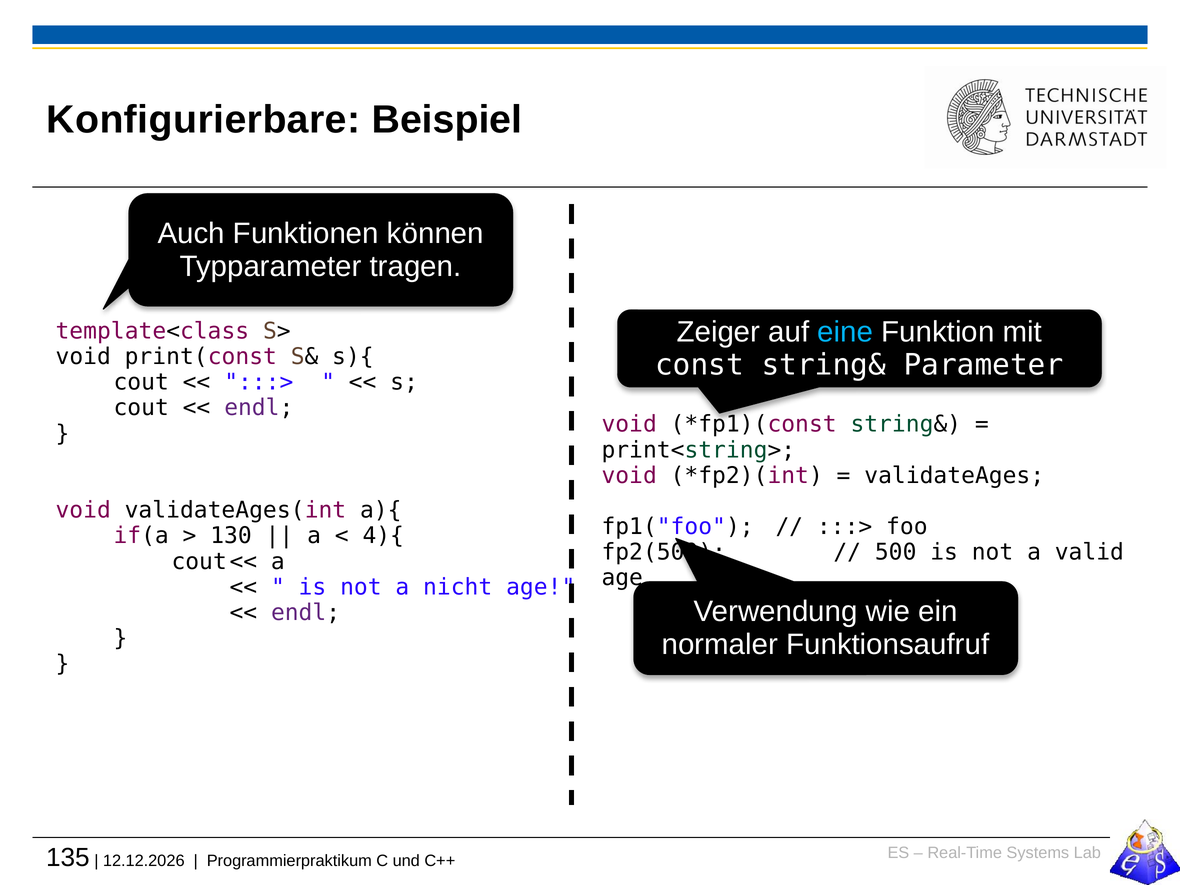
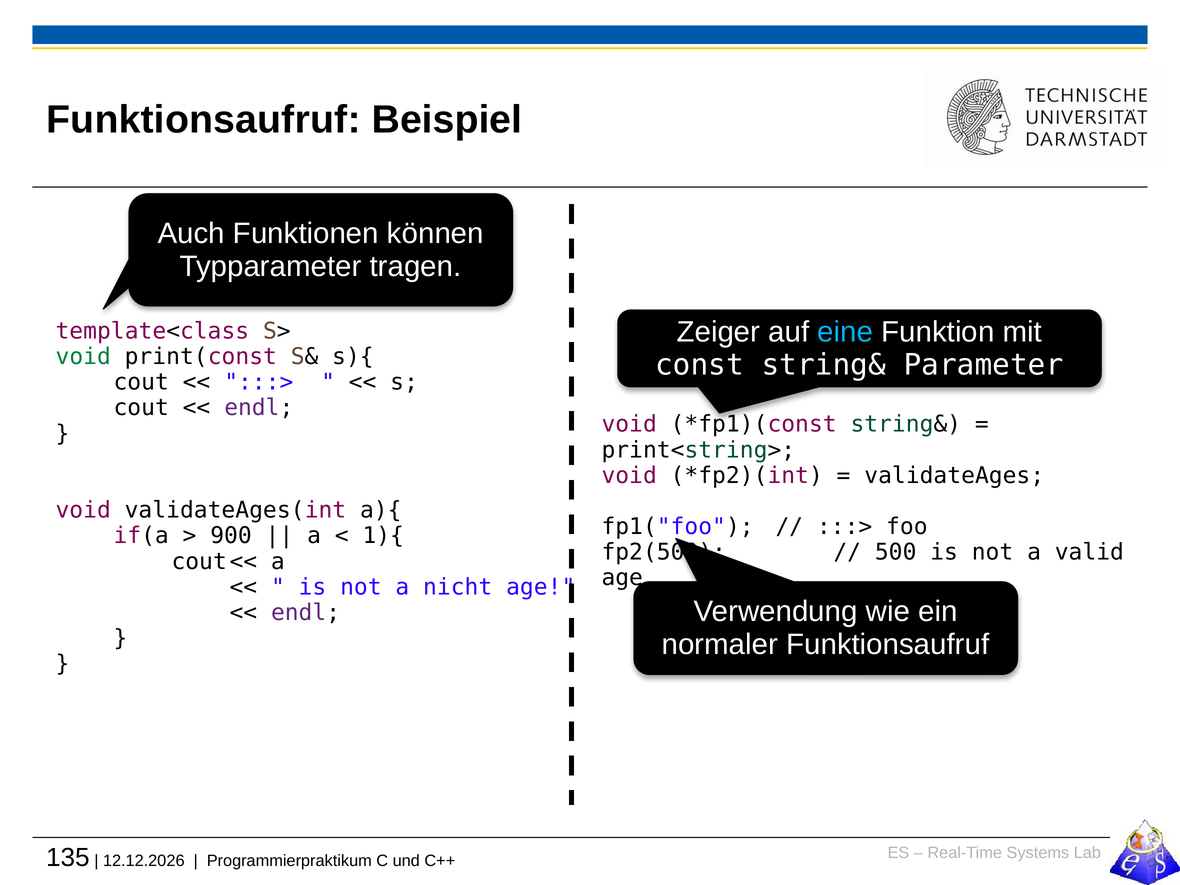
Konfigurierbare: Konfigurierbare -> Funktionsaufruf (203, 120)
void colour: black -> green (83, 357)
130: 130 -> 900 (231, 536)
4){: 4){ -> 1){ (383, 536)
